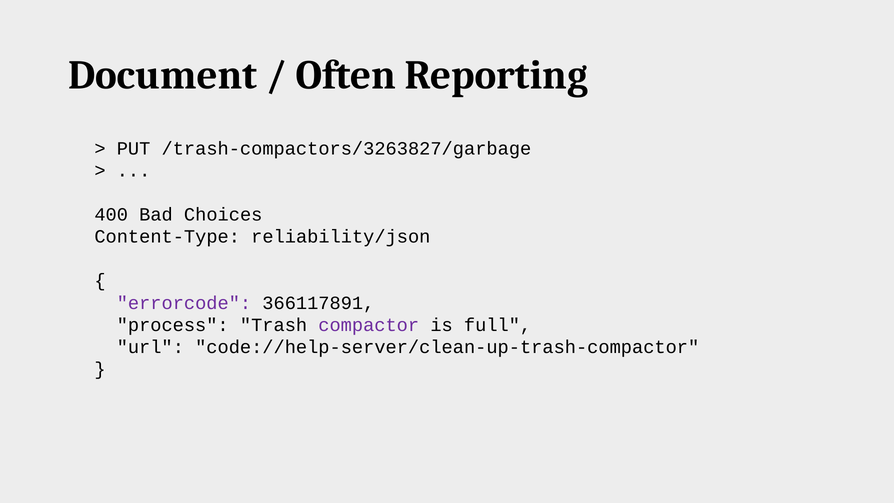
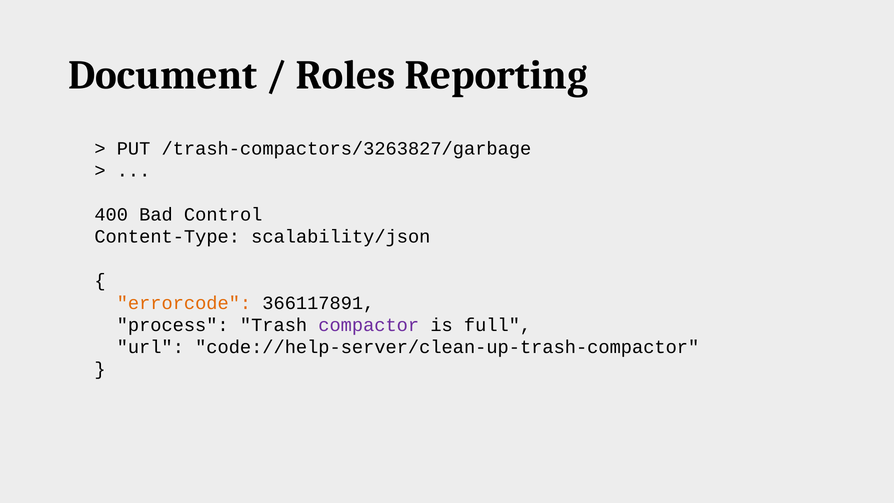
Often: Often -> Roles (346, 75)
Choices: Choices -> Control (223, 215)
reliability/json: reliability/json -> scalability/json (341, 237)
errorcode colour: purple -> orange (184, 303)
